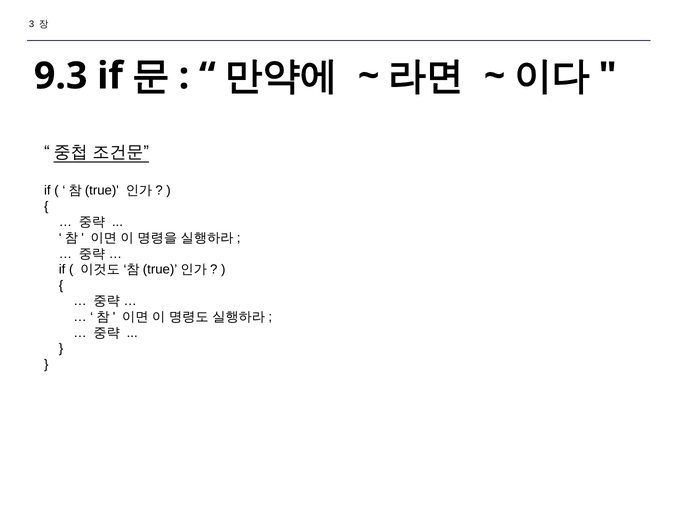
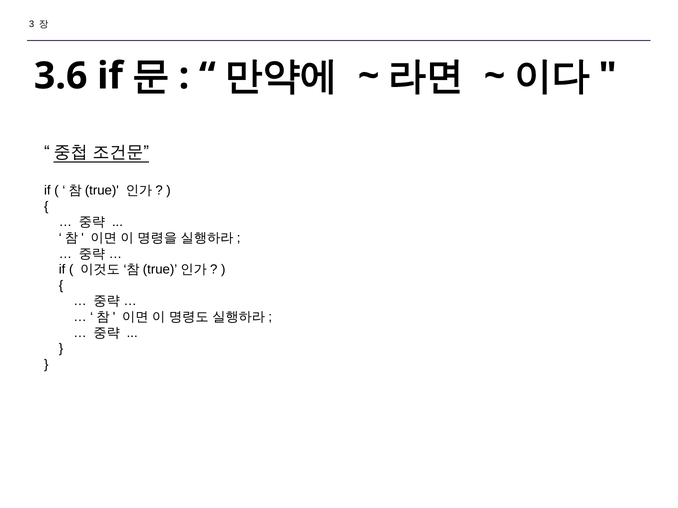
9.3: 9.3 -> 3.6 (61, 76)
